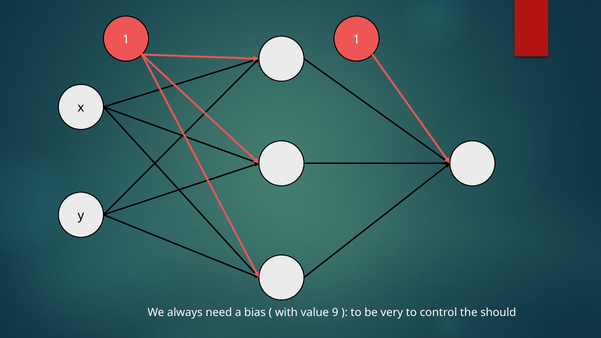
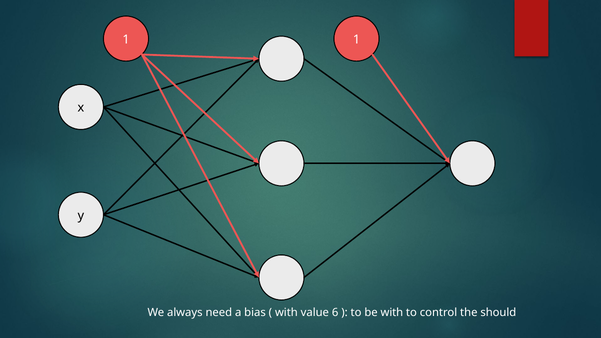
9: 9 -> 6 (335, 313)
be very: very -> with (392, 313)
